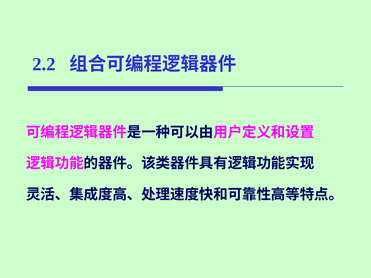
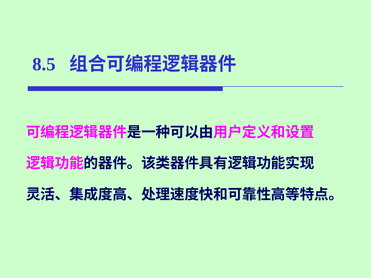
2.2: 2.2 -> 8.5 (44, 64)
